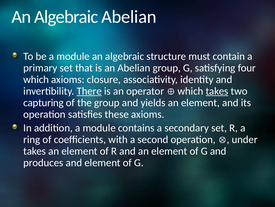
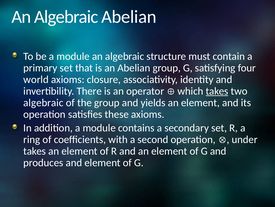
which: which -> world (36, 79)
There underline: present -> none (89, 91)
capturing: capturing -> algebraic (43, 102)
